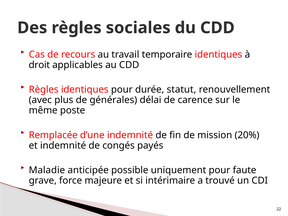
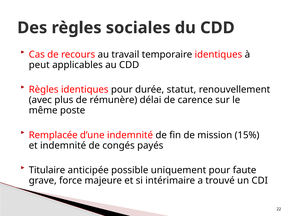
droit: droit -> peut (39, 65)
générales: générales -> rémunère (113, 100)
20%: 20% -> 15% (247, 135)
Maladie: Maladie -> Titulaire (47, 170)
